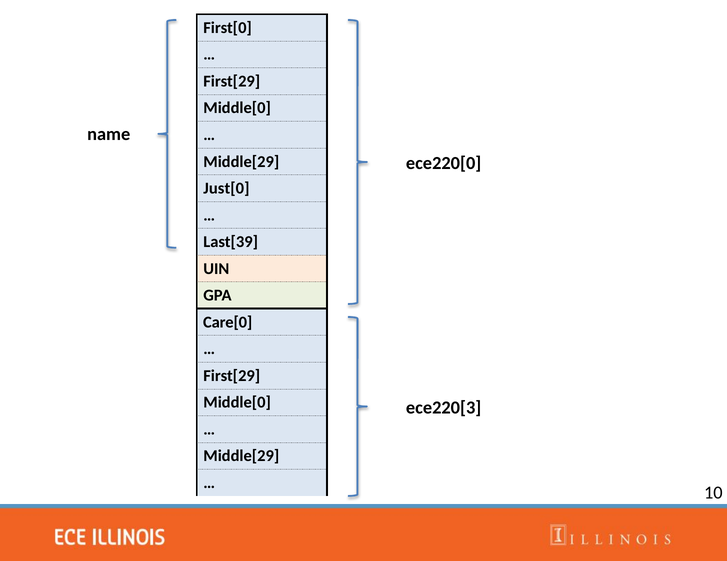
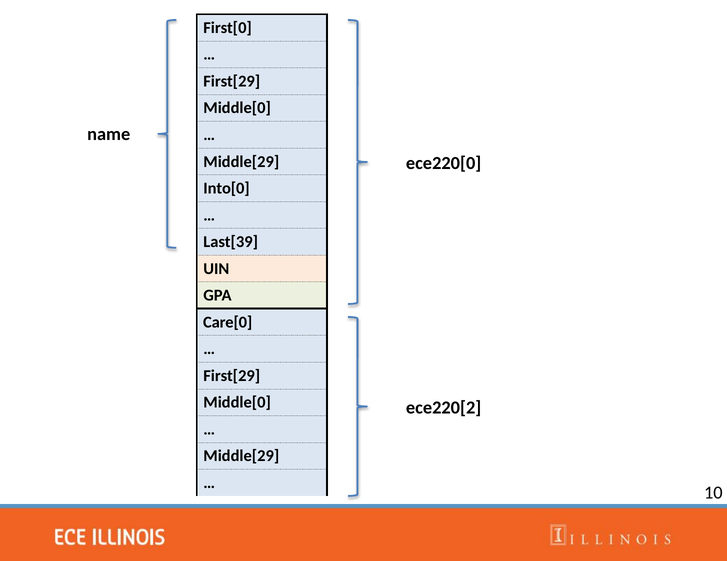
Just[0: Just[0 -> Into[0 (227, 189)
ece220[3: ece220[3 -> ece220[2 (444, 408)
